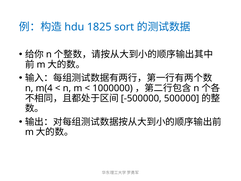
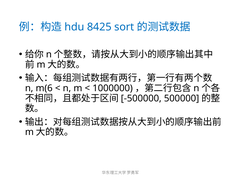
1825: 1825 -> 8425 (99, 27)
m(4: m(4 -> m(6 (44, 88)
